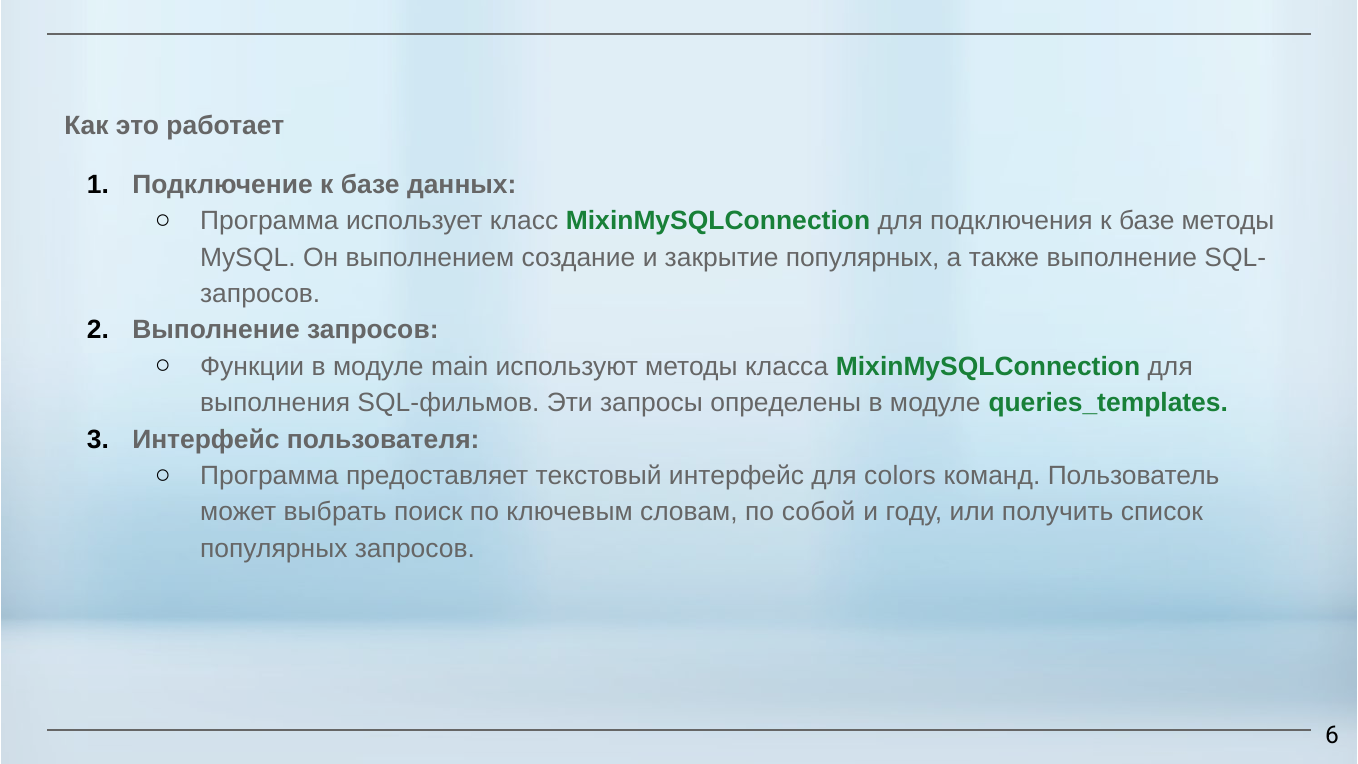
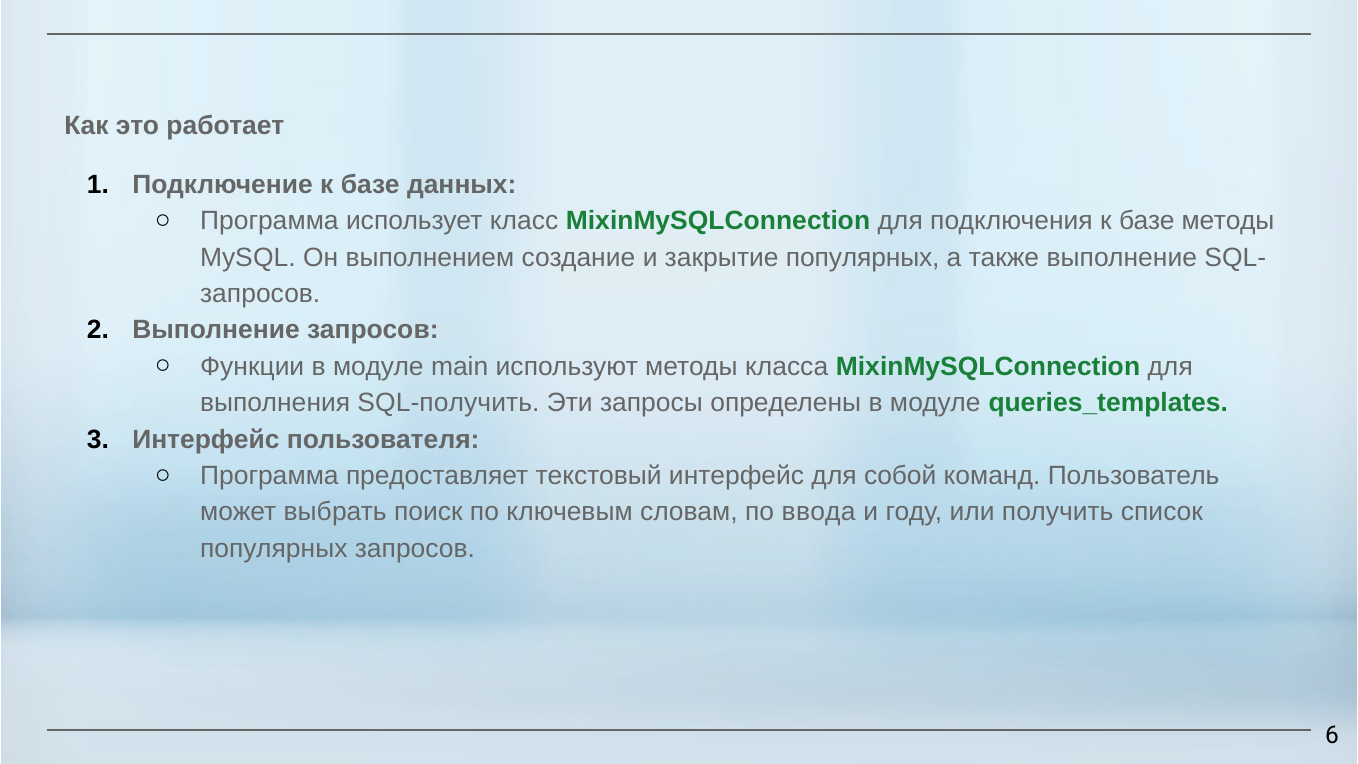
SQL-фильмов: SQL-фильмов -> SQL-получить (448, 403)
colors: colors -> собой (900, 476)
собой: собой -> ввода (819, 512)
